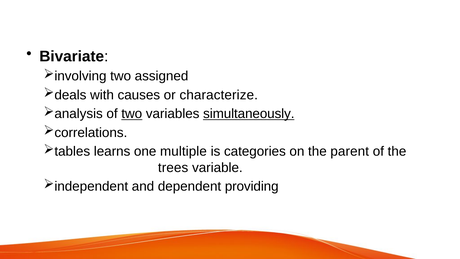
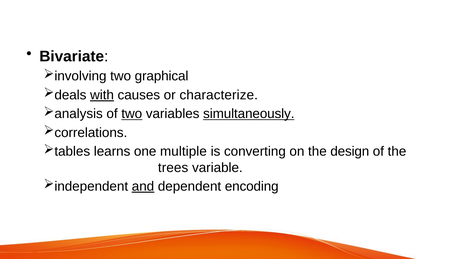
assigned: assigned -> graphical (162, 76)
with underline: none -> present (102, 95)
categories: categories -> converting (255, 151)
parent: parent -> design (350, 151)
and underline: none -> present (143, 186)
providing: providing -> encoding (252, 186)
